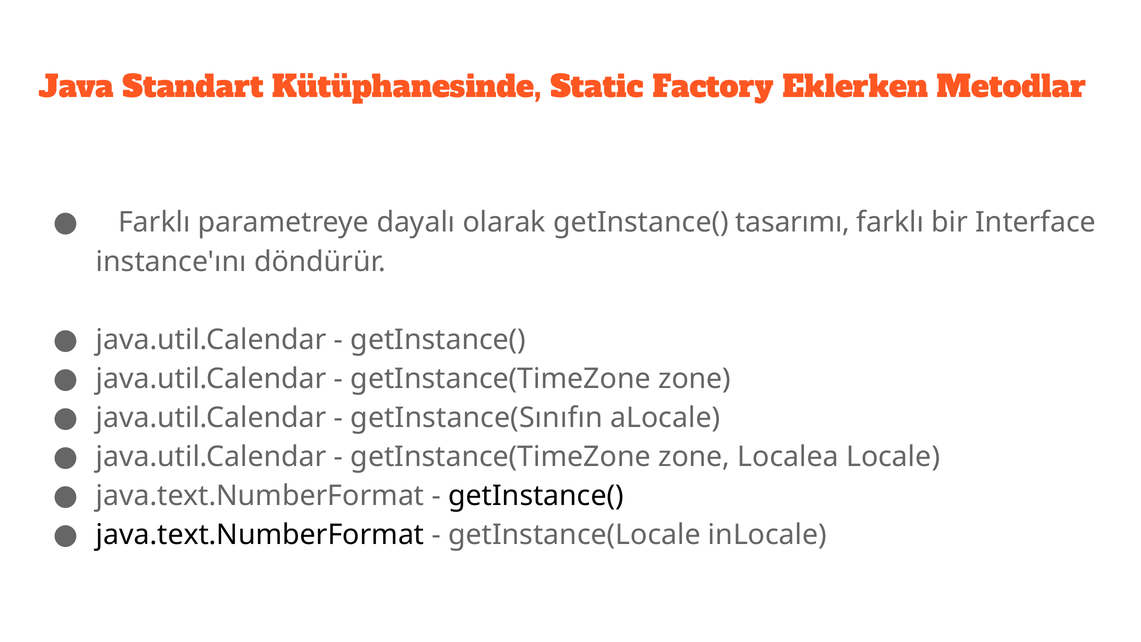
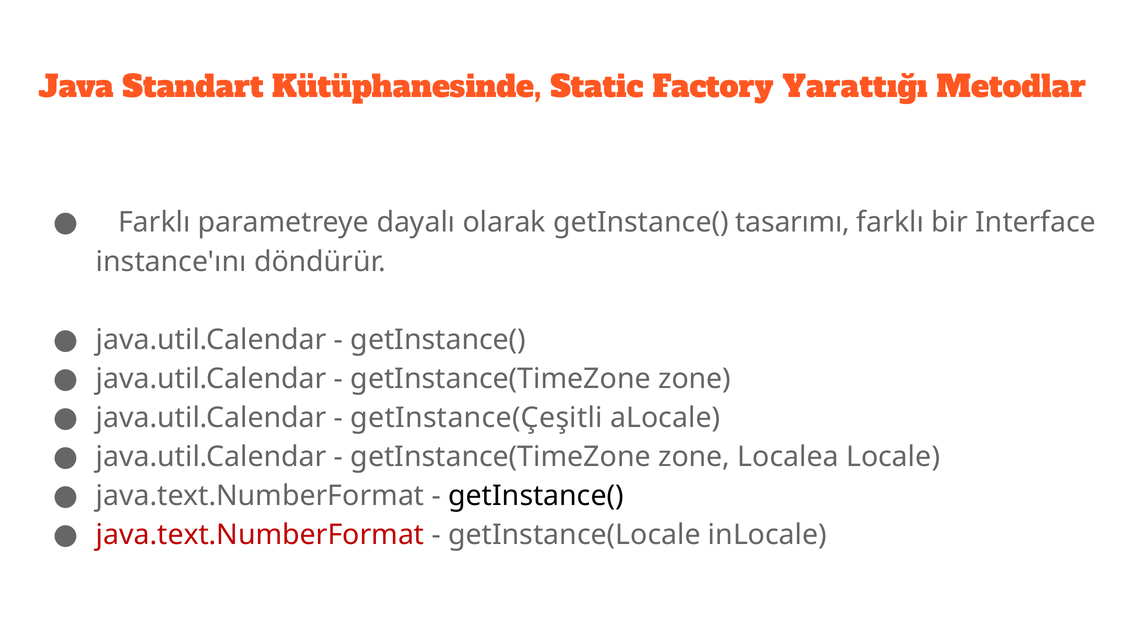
Eklerken: Eklerken -> Yarattığı (855, 87)
getInstance(Sınıfın: getInstance(Sınıfın -> getInstance(Çeşitli (477, 418)
java.text.NumberFormat colour: black -> red (260, 535)
